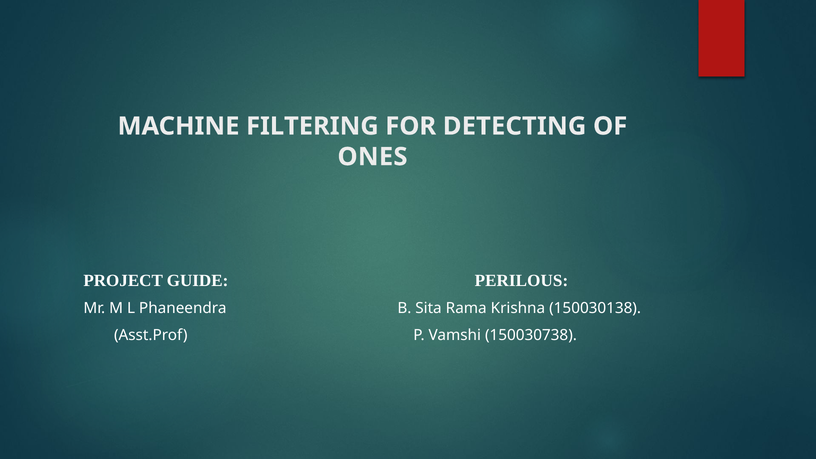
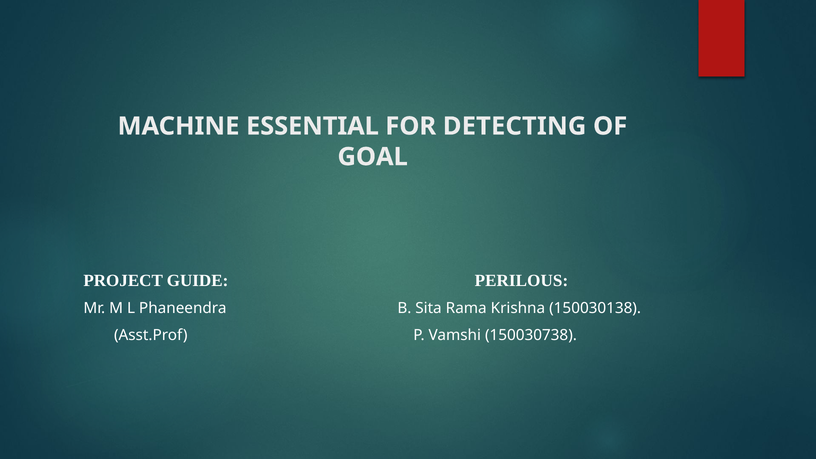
FILTERING: FILTERING -> ESSENTIAL (312, 126)
ONES: ONES -> GOAL (373, 157)
